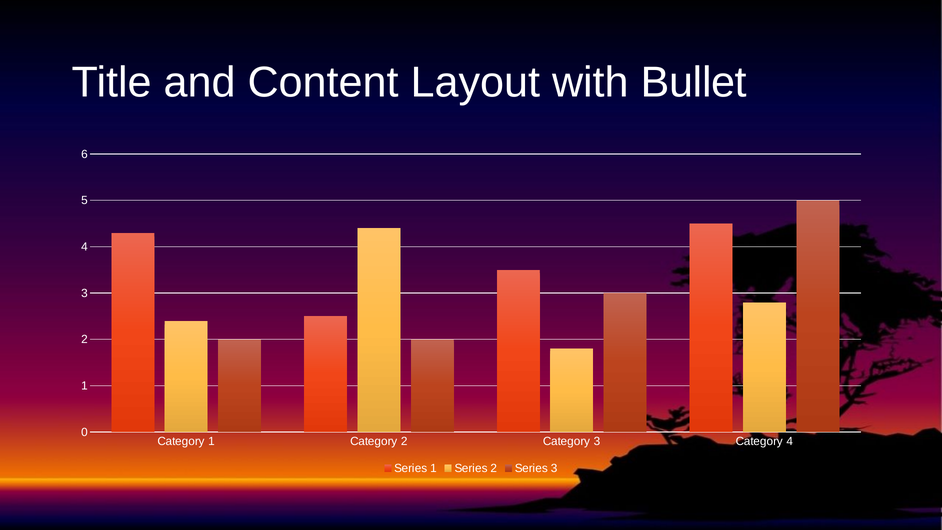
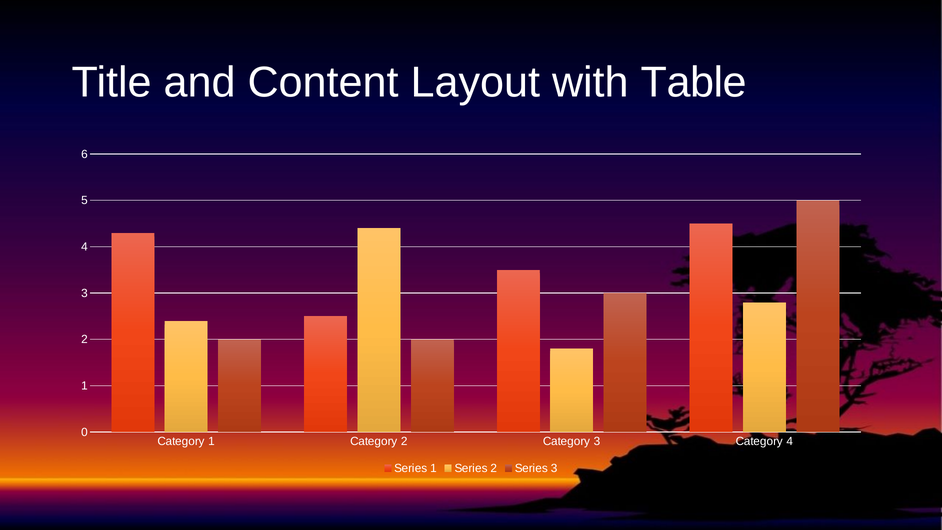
Bullet: Bullet -> Table (694, 82)
